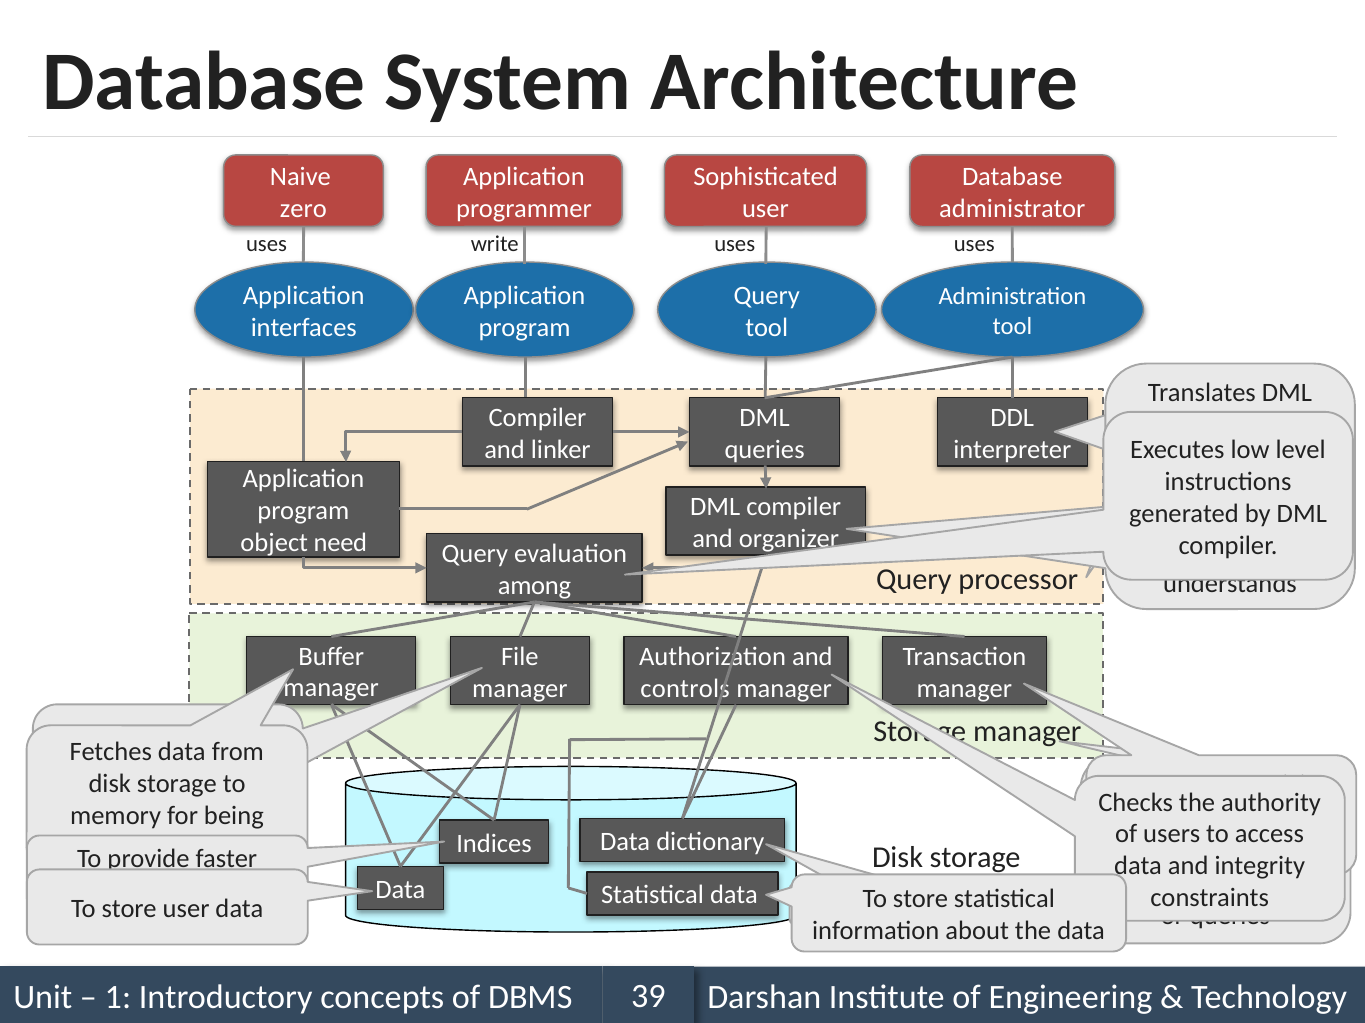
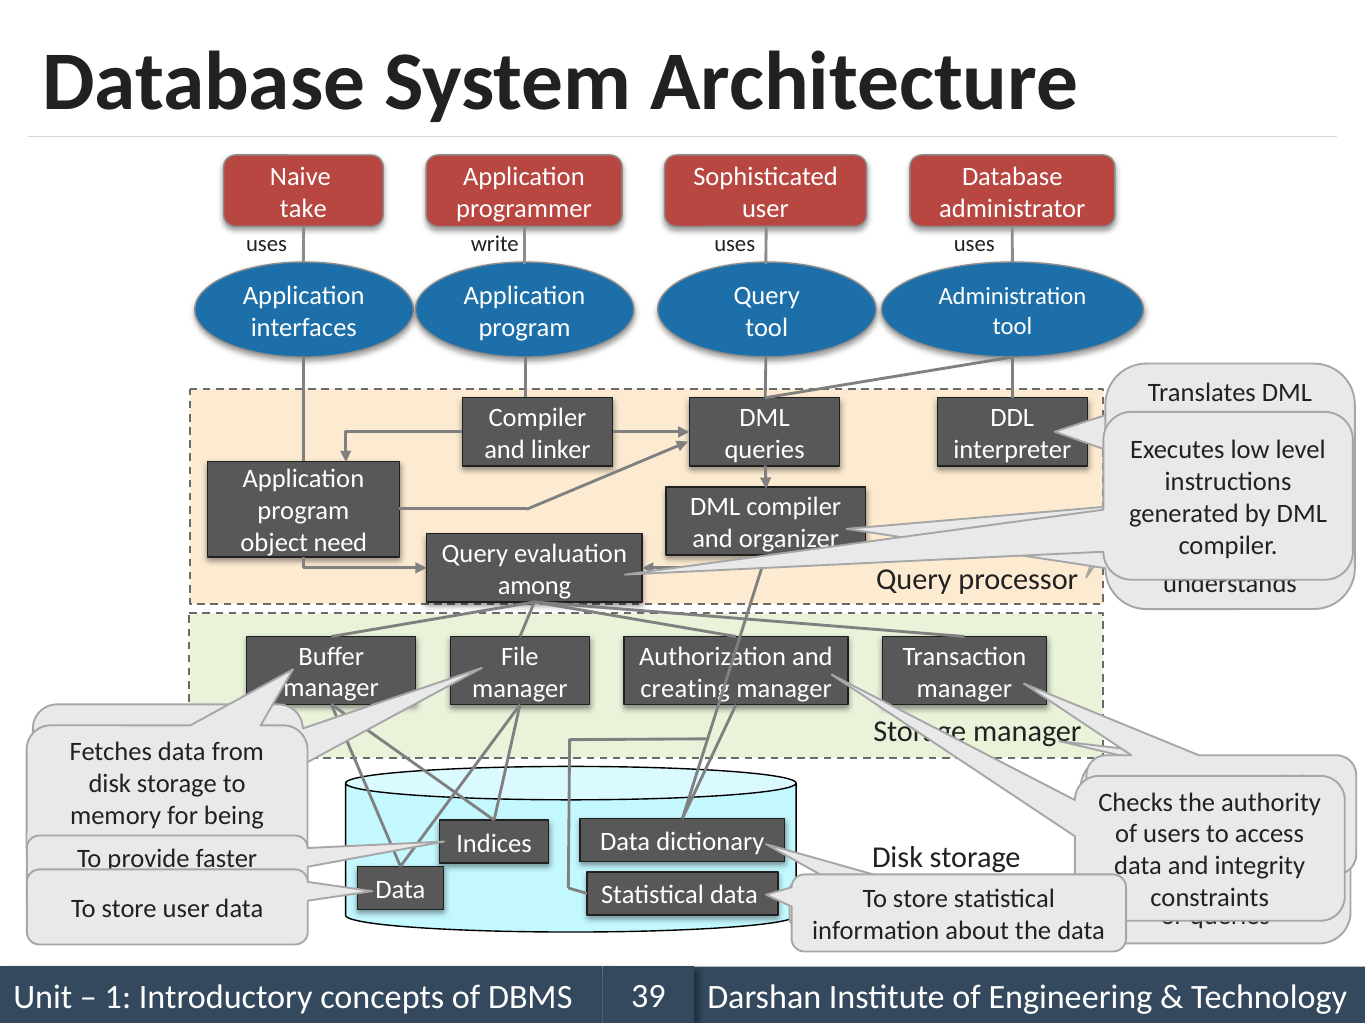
zero: zero -> take (303, 209)
controls: controls -> creating (685, 689)
